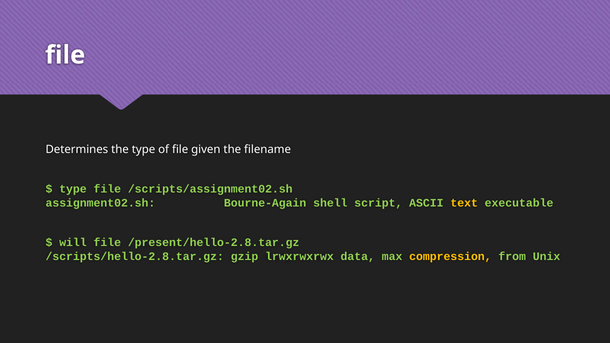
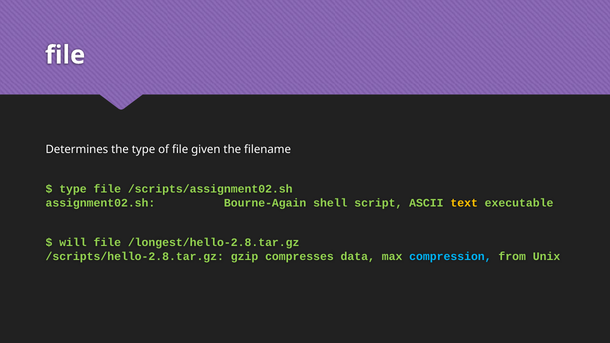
/present/hello-2.8.tar.gz: /present/hello-2.8.tar.gz -> /longest/hello-2.8.tar.gz (214, 243)
lrwxrwxrwx: lrwxrwxrwx -> compresses (299, 256)
compression colour: yellow -> light blue (450, 256)
